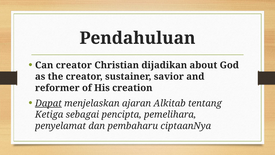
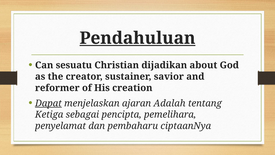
Pendahuluan underline: none -> present (137, 38)
Can creator: creator -> sesuatu (74, 65)
Alkitab: Alkitab -> Adalah (170, 103)
